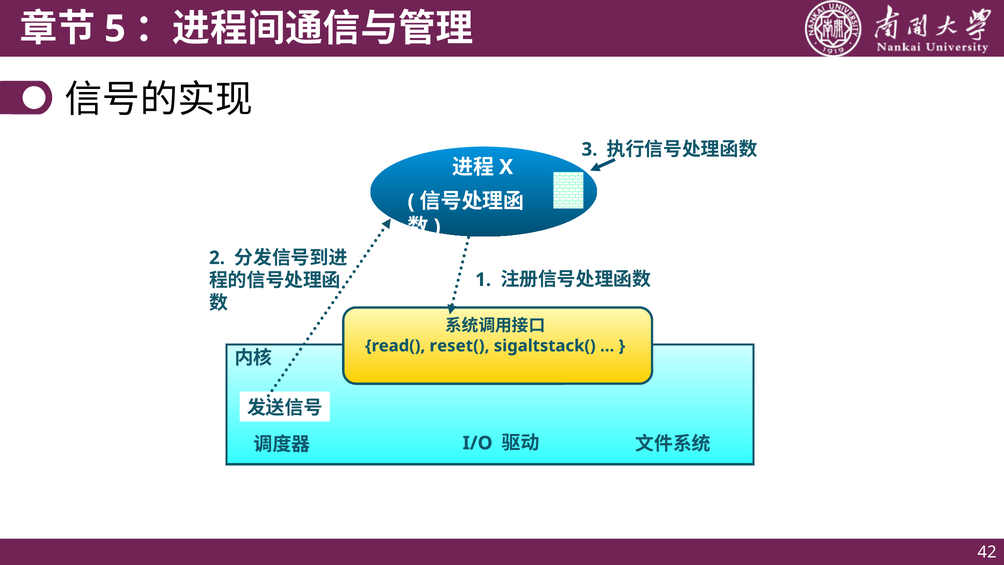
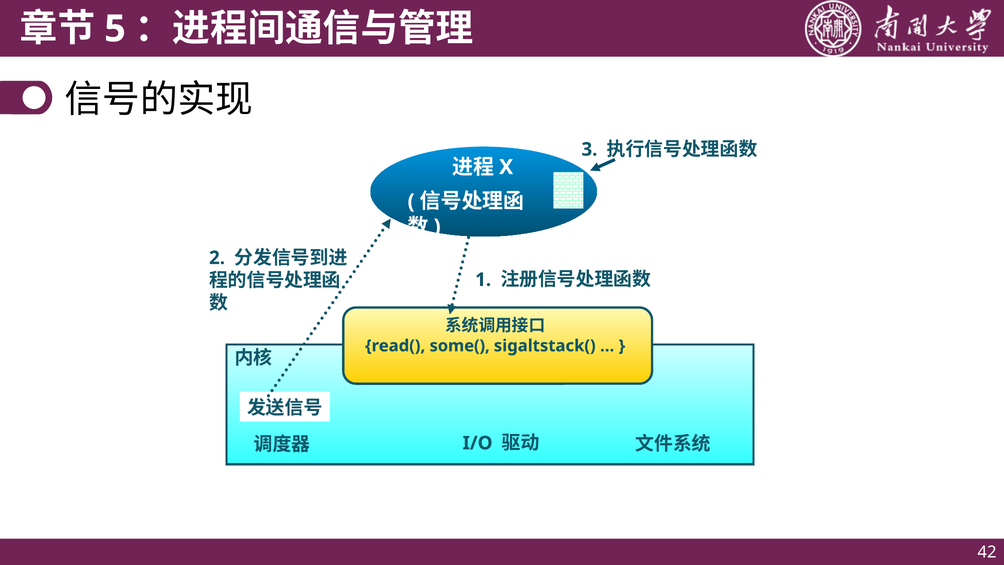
reset(: reset( -> some( (460, 346)
